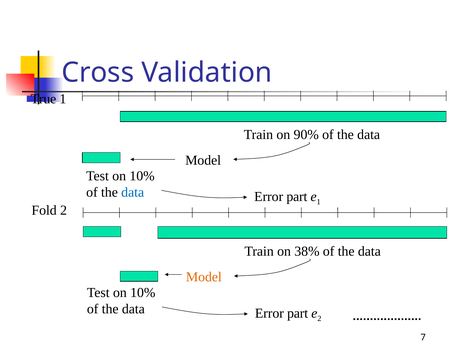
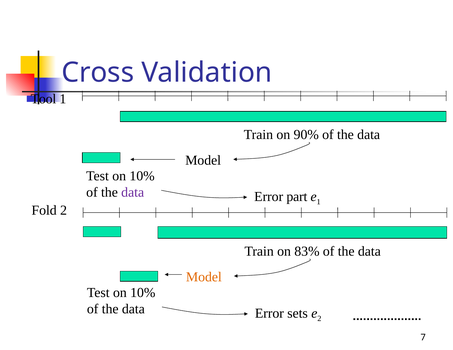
True: True -> Tool (43, 99)
data colour: blue -> purple (133, 192)
38%: 38% -> 83% (307, 251)
part: part -> sets (298, 313)
